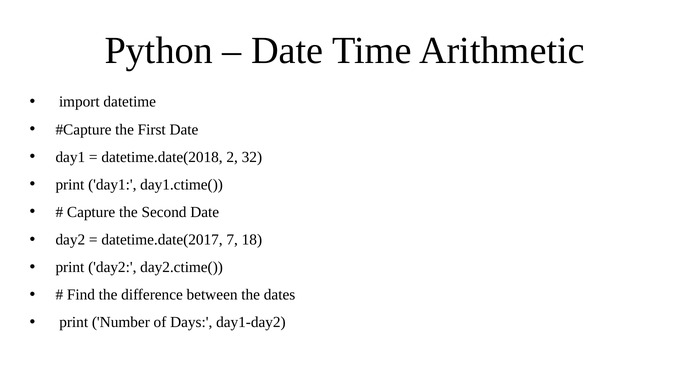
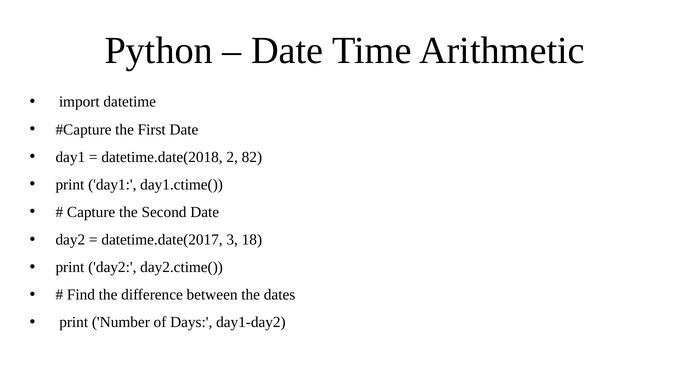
32: 32 -> 82 (252, 157)
7: 7 -> 3 (232, 240)
